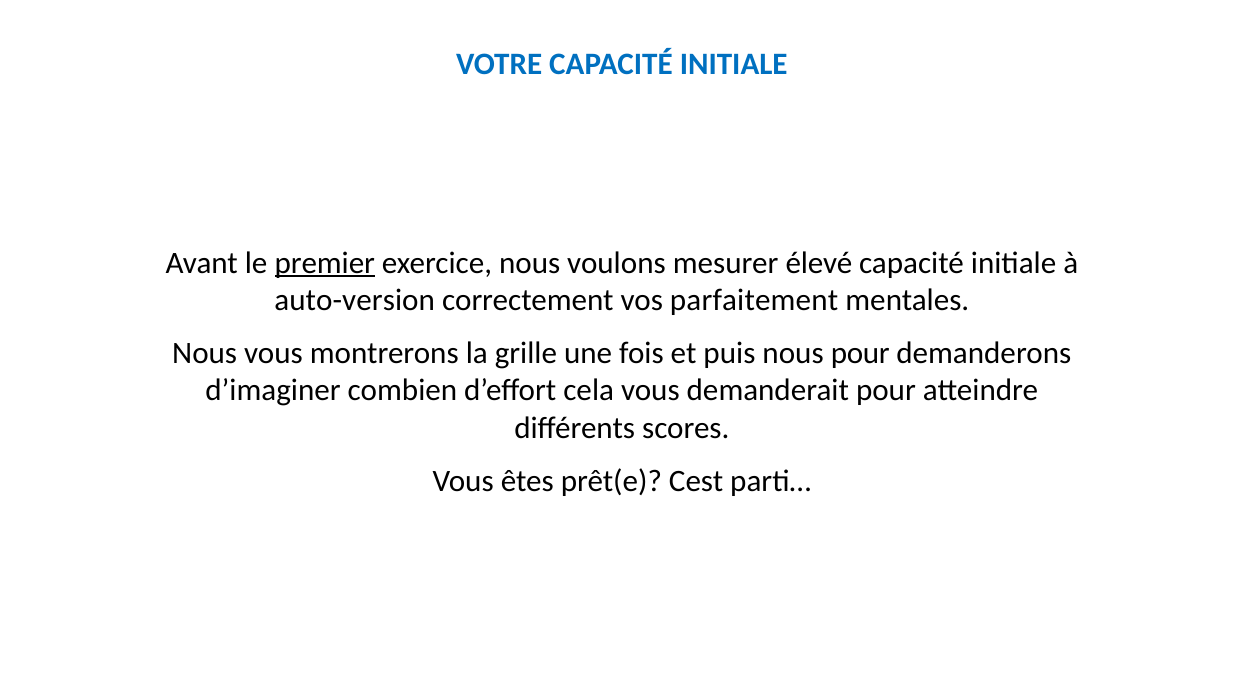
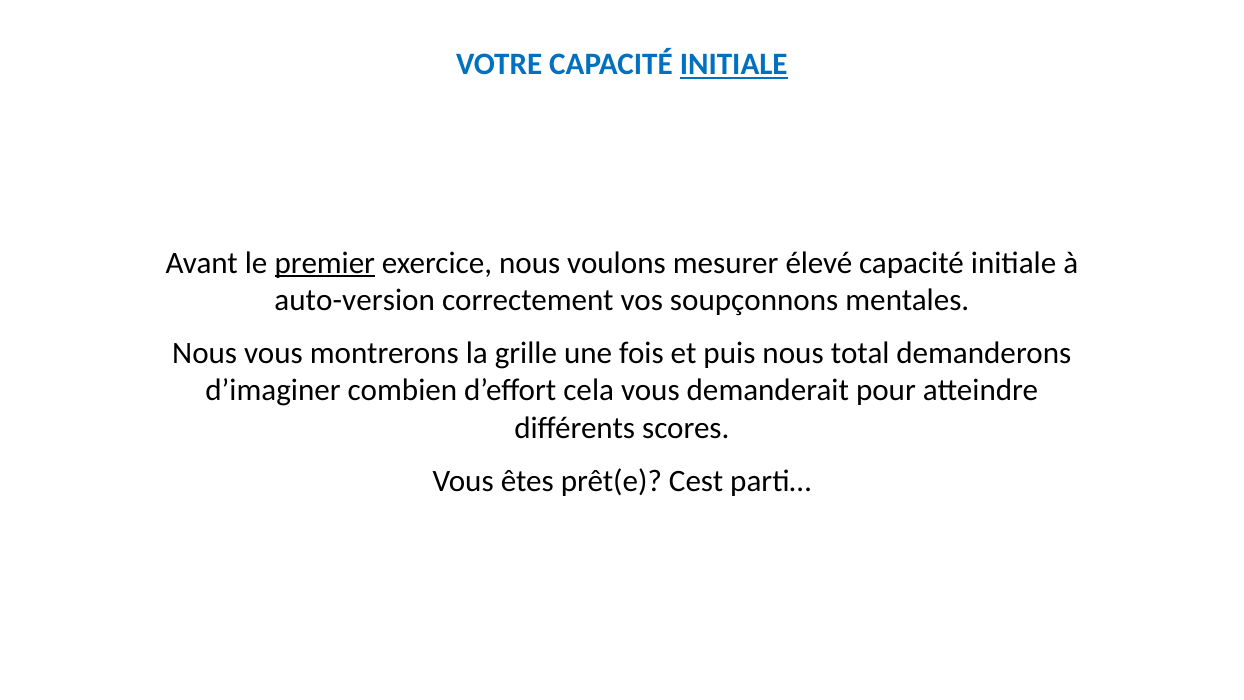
INITIALE underline: none -> present (734, 64)
parfaitement: parfaitement -> soupçonnons (754, 300)
nous pour: pour -> total (860, 353)
